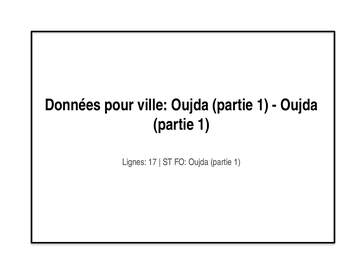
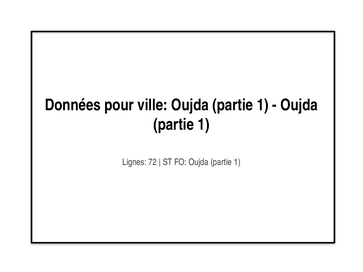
17: 17 -> 72 (153, 162)
